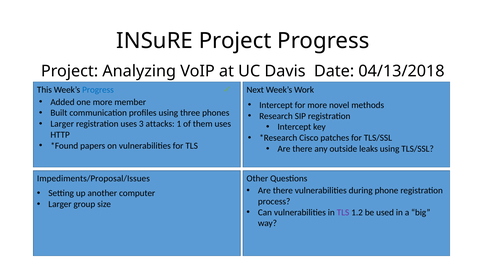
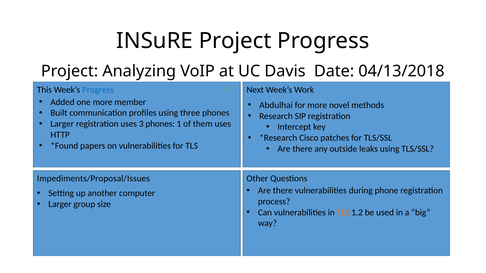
Intercept: Intercept -> Abdulhai (276, 105)
3 attacks: attacks -> phones (160, 124)
TLS colour: purple -> orange (343, 213)
